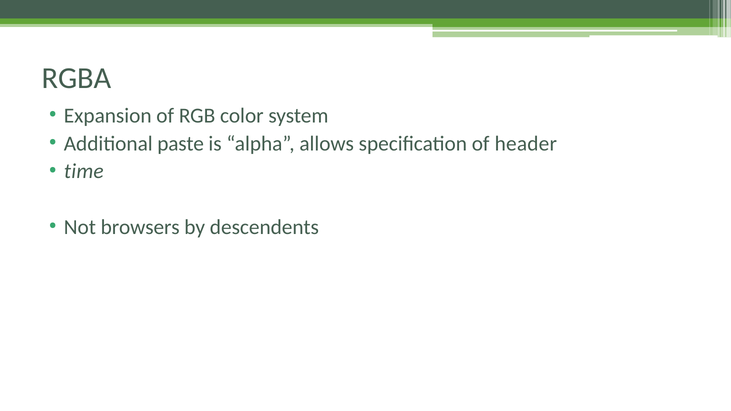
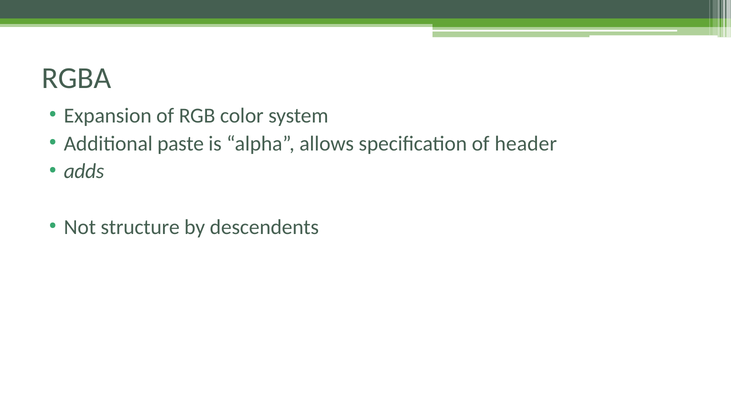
time: time -> adds (84, 171)
browsers: browsers -> structure (140, 227)
